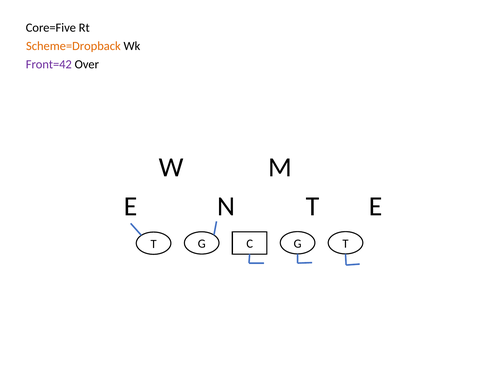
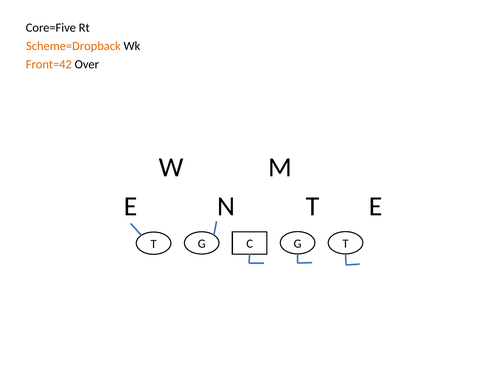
Front=42 colour: purple -> orange (49, 64)
